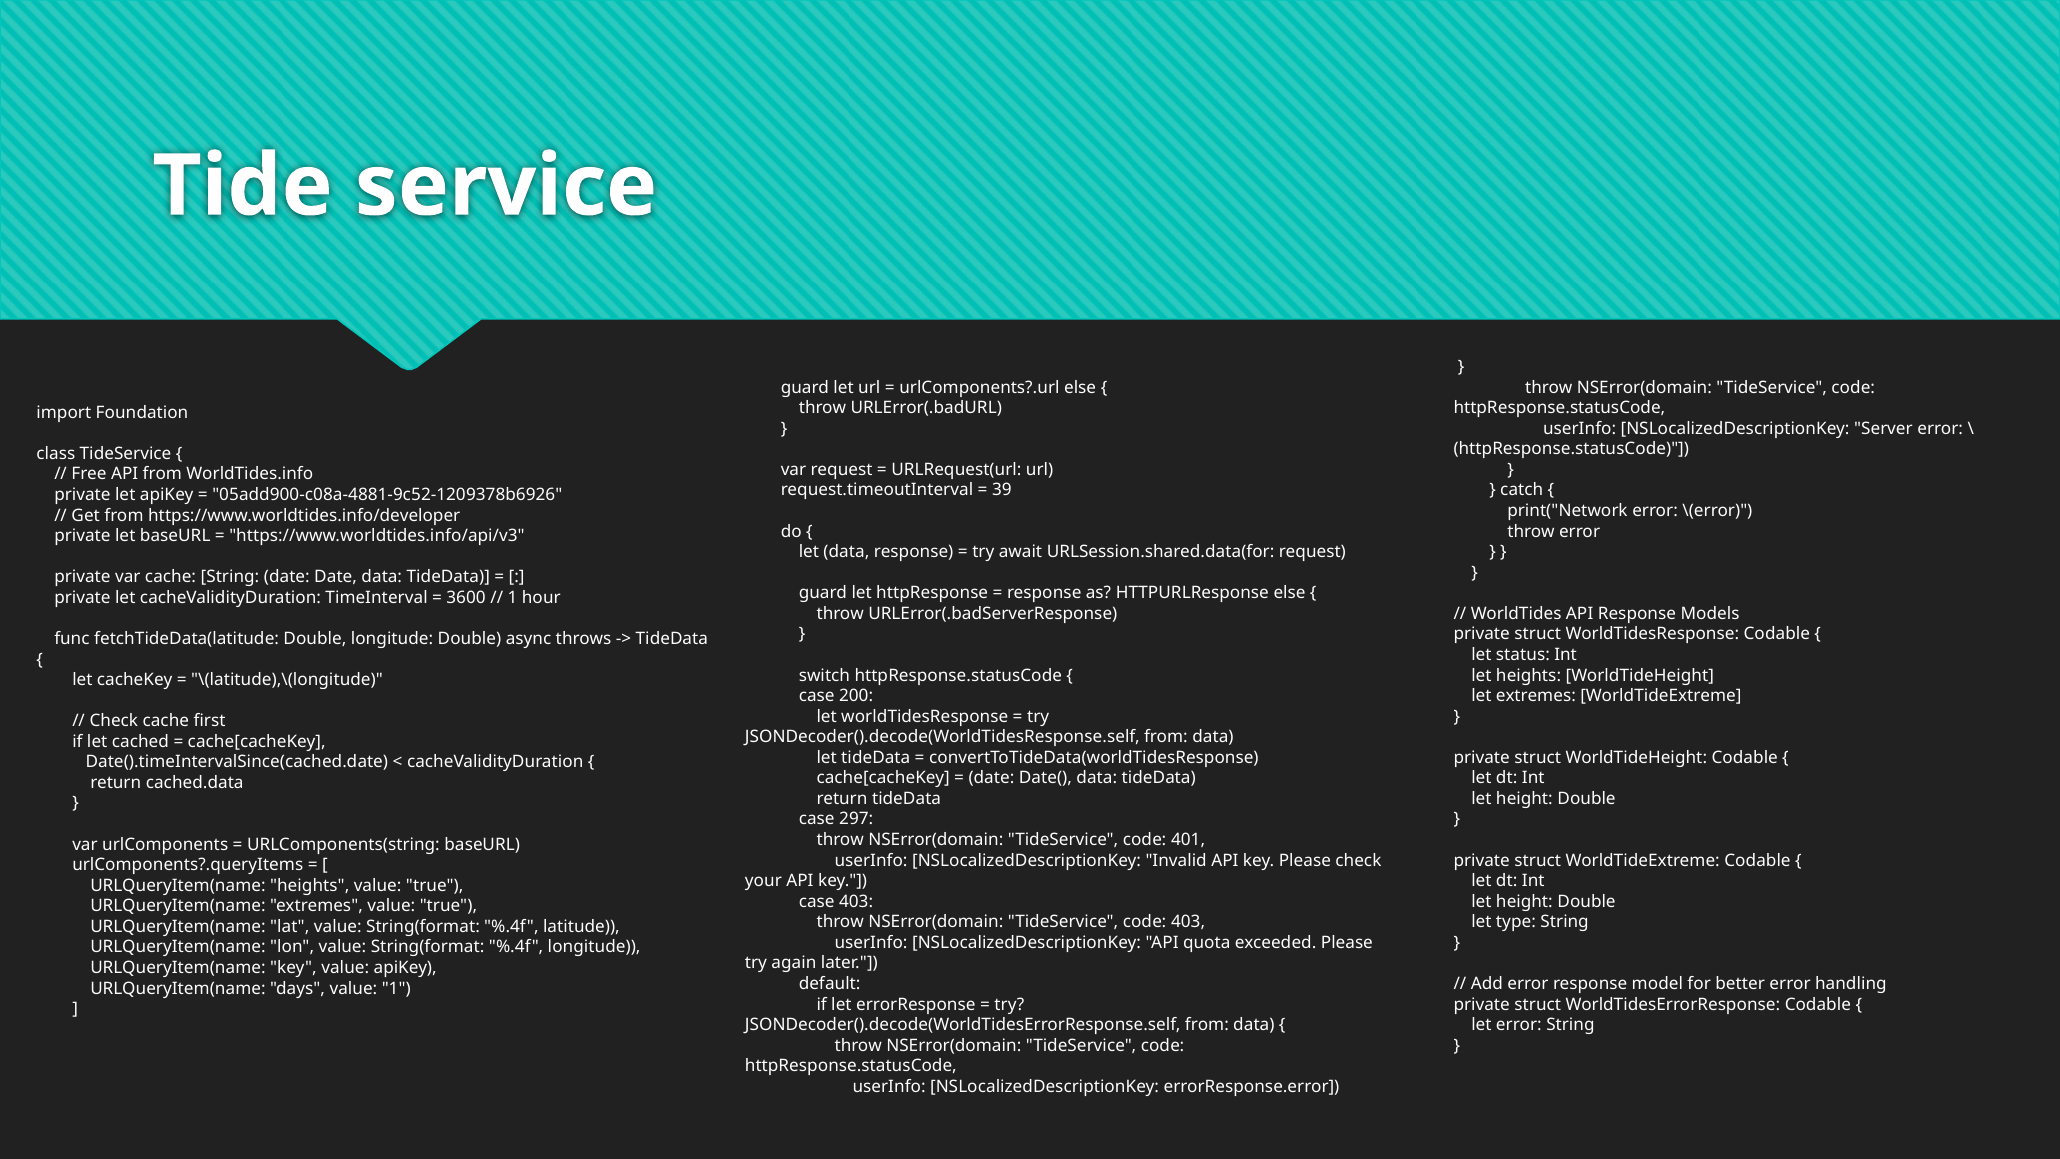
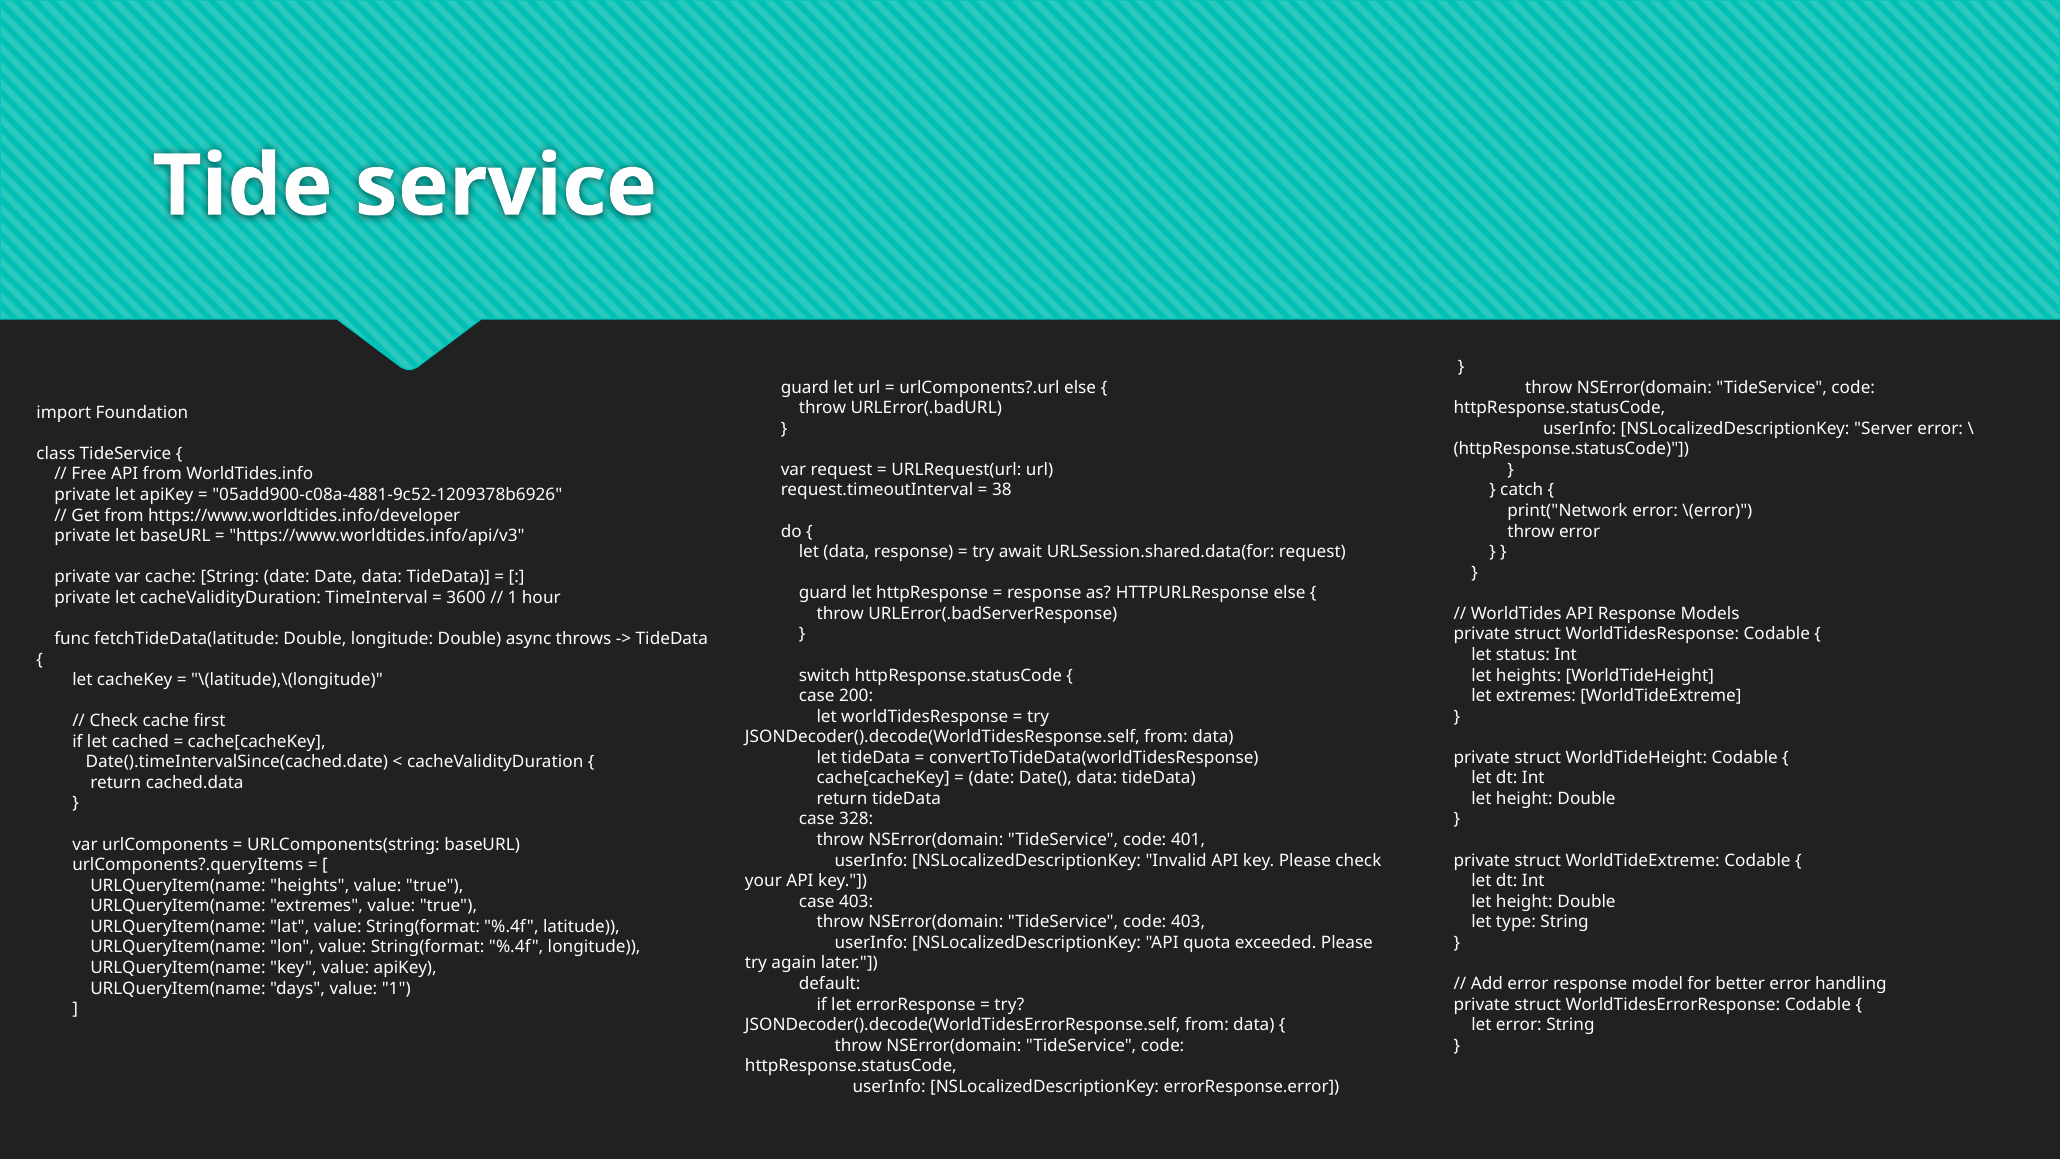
39: 39 -> 38 (1002, 490)
297: 297 -> 328 (856, 819)
